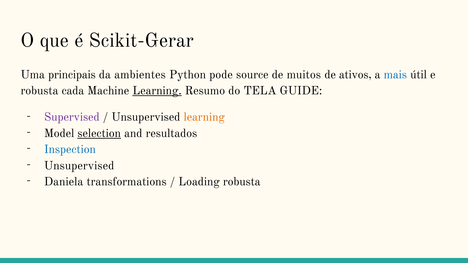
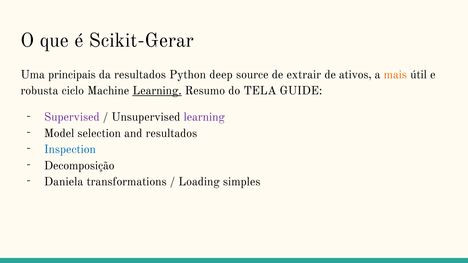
da ambientes: ambientes -> resultados (140, 75)
pode: pode -> deep (221, 75)
muitos: muitos -> extrair (304, 75)
mais colour: blue -> orange (395, 75)
cada: cada -> ciclo (73, 91)
learning colour: orange -> purple (204, 117)
selection underline: present -> none (99, 133)
Unsupervised: Unsupervised -> Decomposição (79, 166)
Loading robusta: robusta -> simples (242, 182)
